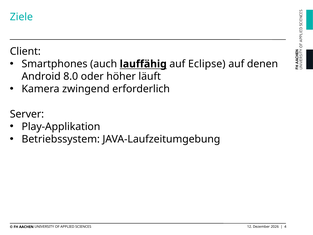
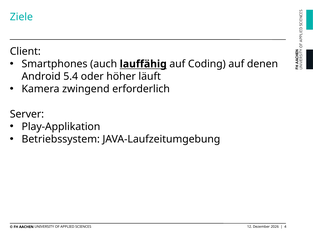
Eclipse: Eclipse -> Coding (207, 64)
8.0: 8.0 -> 5.4 (71, 76)
